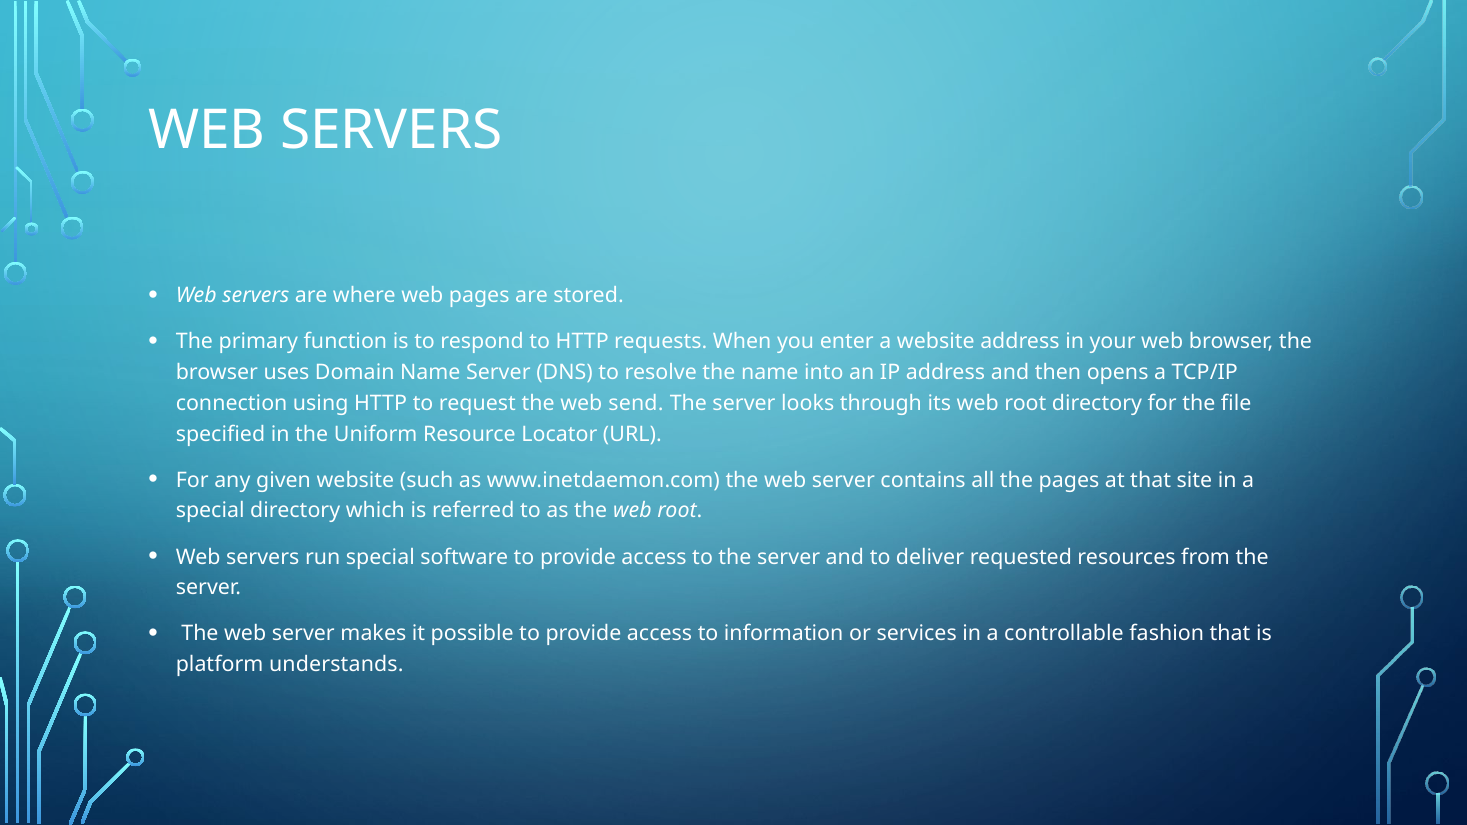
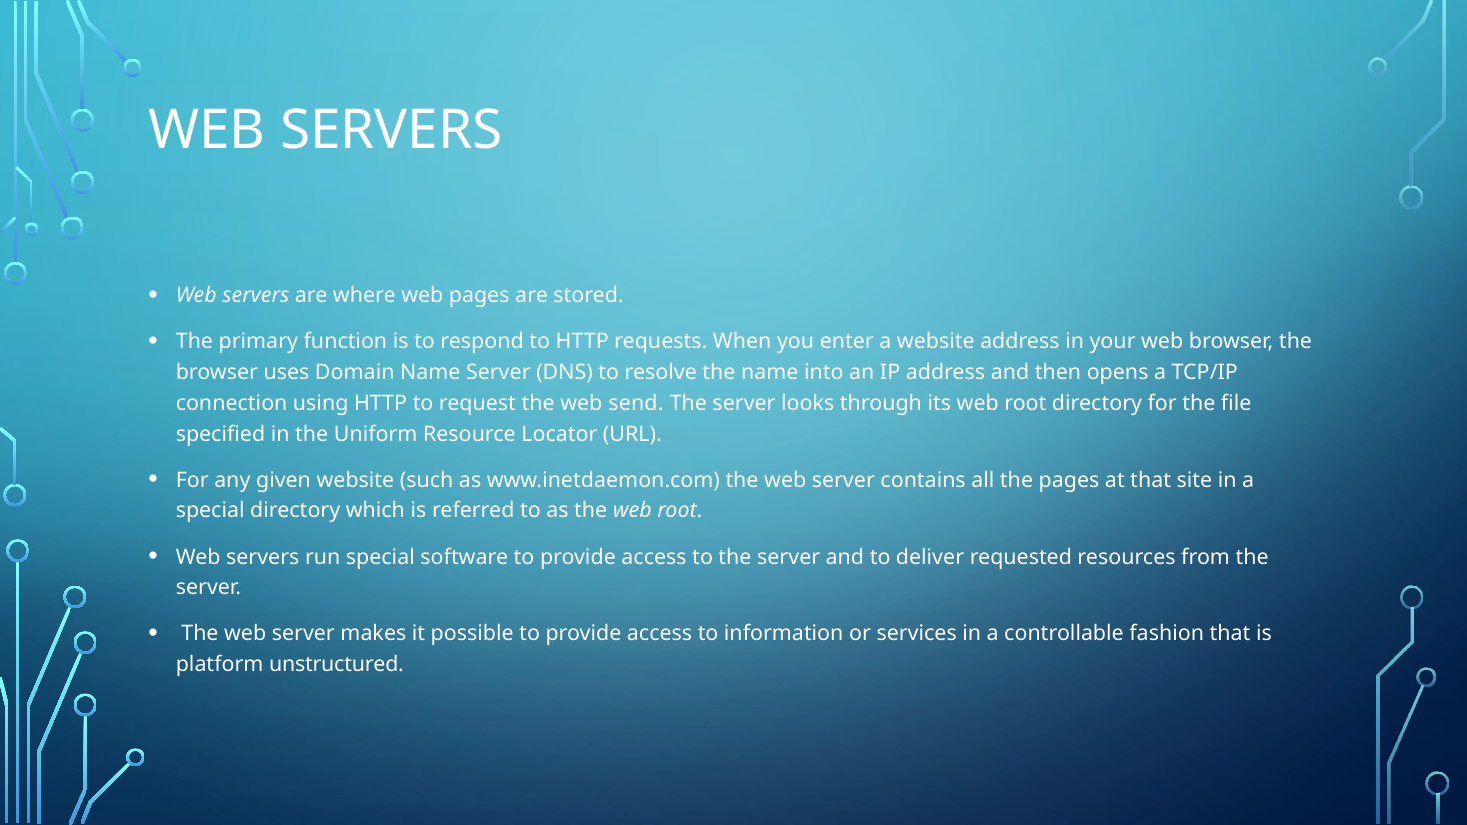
understands: understands -> unstructured (337, 665)
